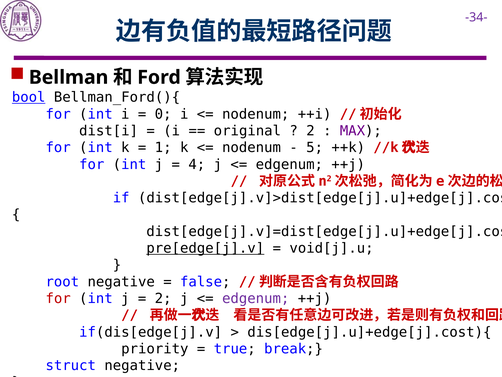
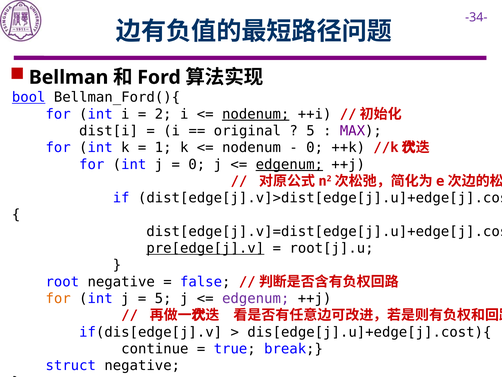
0: 0 -> 2 (163, 114)
nodenum underline: none -> present (256, 114)
2: 2 -> 5 (311, 131)
5: 5 -> 0 (315, 147)
4: 4 -> 0 (197, 164)
edgenum underline: none -> present (289, 164)
void[j].u: void[j].u -> root[j].u (332, 248)
for colour: red -> orange (58, 298)
2: 2 -> 5 (163, 298)
priority: priority -> continue (155, 348)
